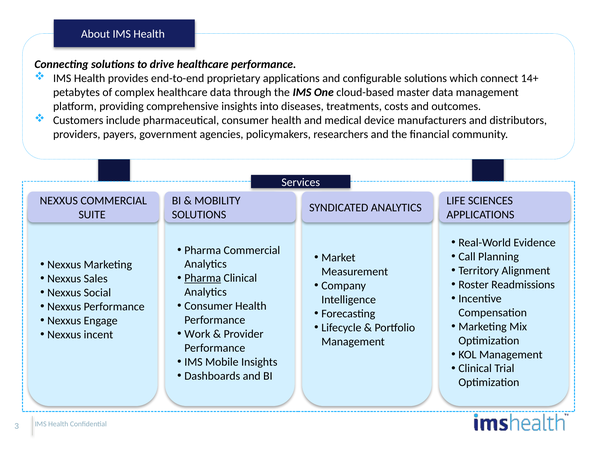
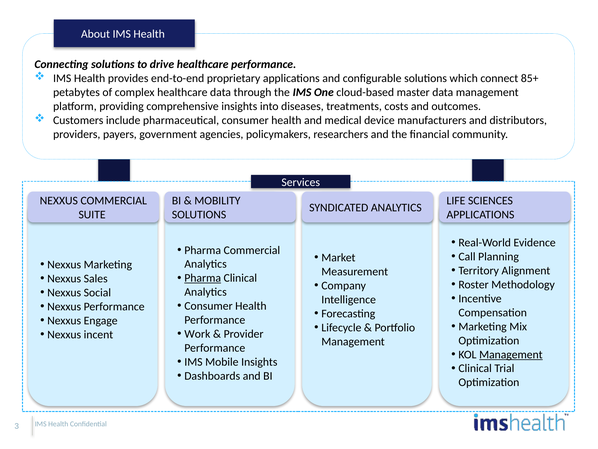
14+: 14+ -> 85+ (530, 78)
Readmissions: Readmissions -> Methodology (523, 284)
Management underline: none -> present (511, 354)
